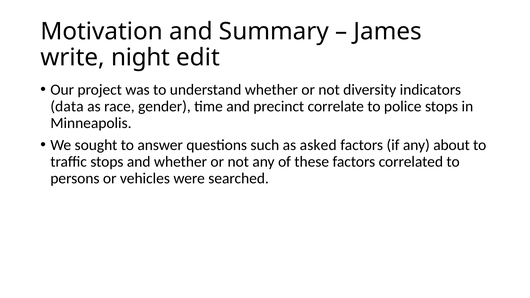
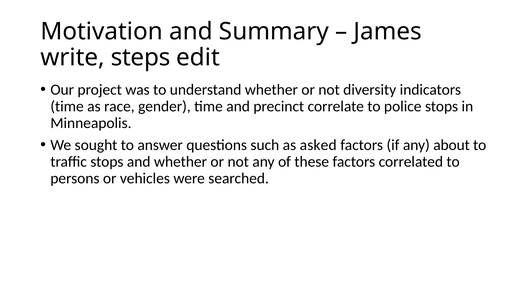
night: night -> steps (141, 58)
data: data -> time (67, 106)
